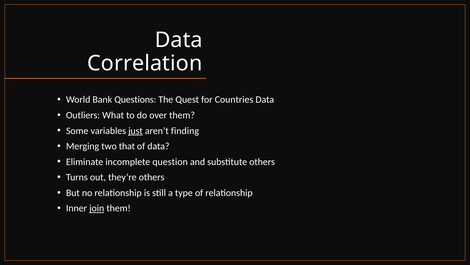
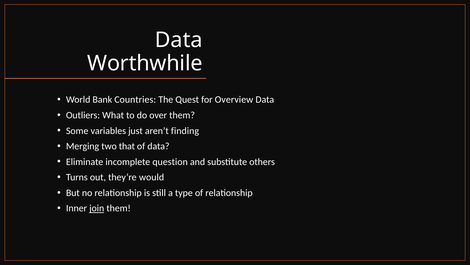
Correlation: Correlation -> Worthwhile (145, 63)
Questions: Questions -> Countries (135, 99)
Countries: Countries -> Overview (234, 99)
just underline: present -> none (136, 130)
they’re others: others -> would (152, 177)
